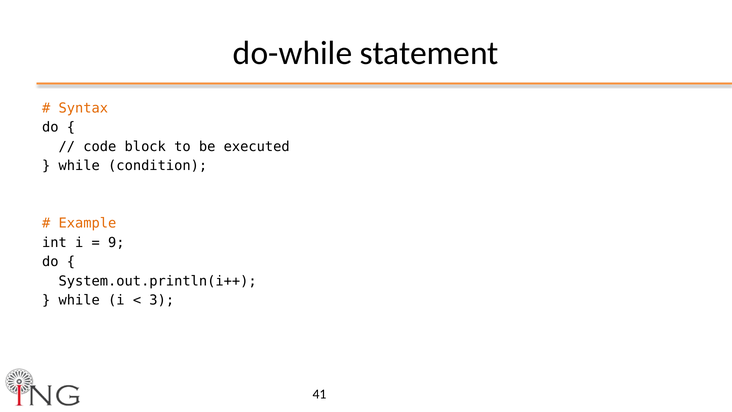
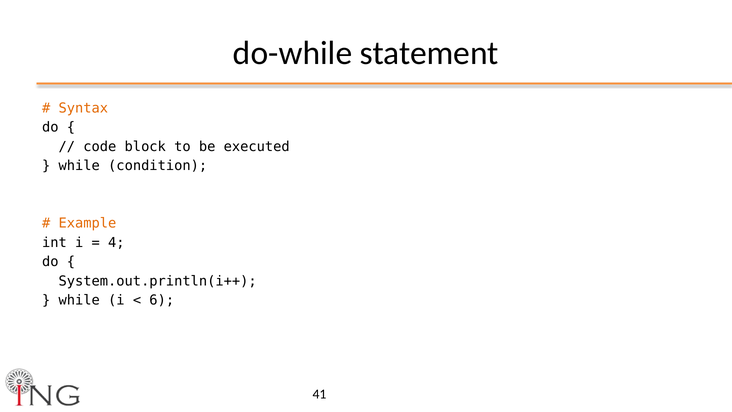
9: 9 -> 4 (116, 243)
3: 3 -> 6 (162, 300)
